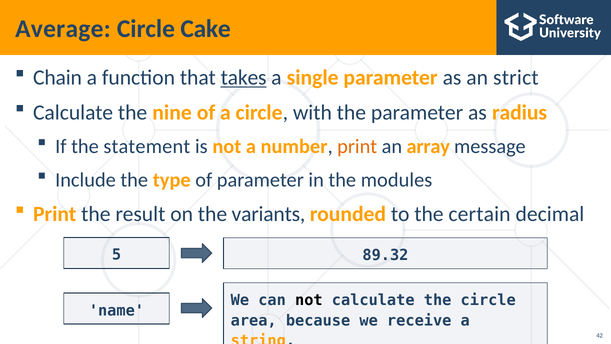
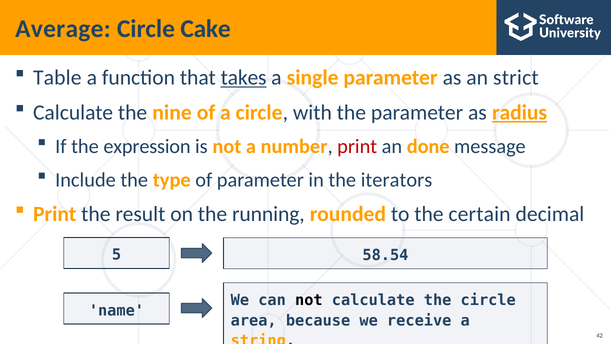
Chain: Chain -> Table (57, 78)
radius underline: none -> present (520, 112)
statement: statement -> expression (147, 146)
print colour: orange -> red (357, 146)
array: array -> done (428, 146)
modules: modules -> iterators (397, 180)
variants: variants -> running (268, 214)
89.32: 89.32 -> 58.54 (385, 255)
